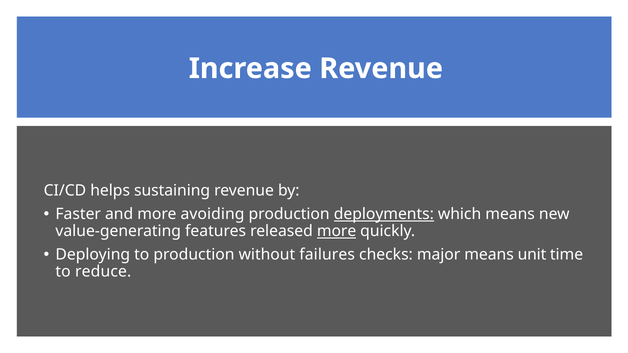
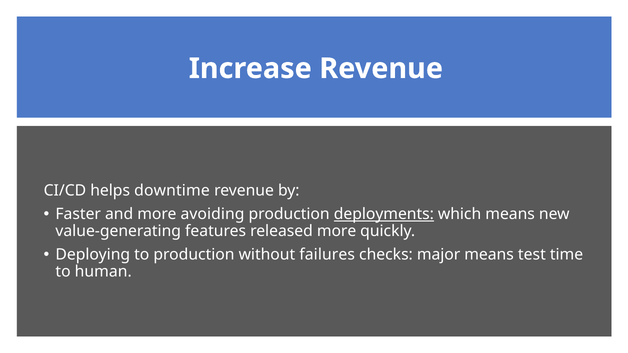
sustaining: sustaining -> downtime (172, 191)
more underline: present -> none (337, 231)
unit: unit -> test (532, 255)
reduce: reduce -> human (103, 272)
